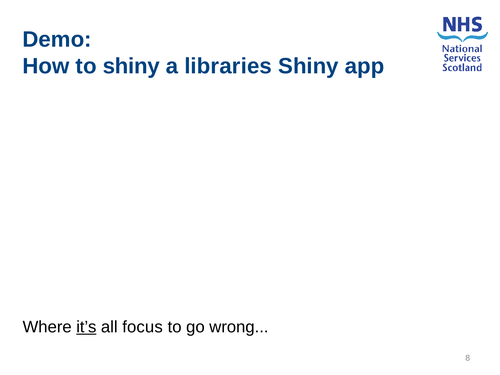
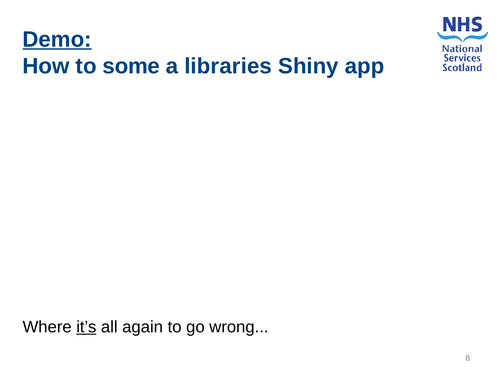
Demo underline: none -> present (57, 39)
to shiny: shiny -> some (131, 66)
focus: focus -> again (143, 327)
